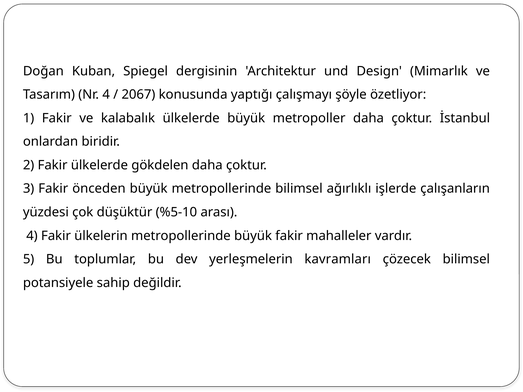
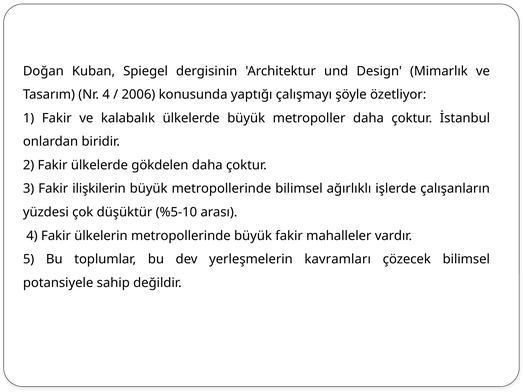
2067: 2067 -> 2006 (138, 95)
önceden: önceden -> ilişkilerin (99, 189)
